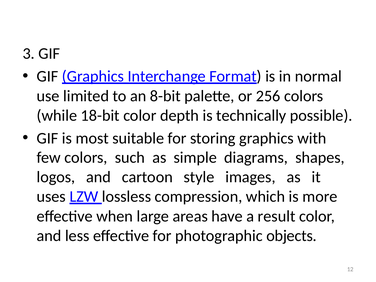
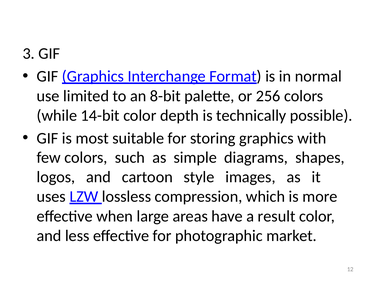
18-bit: 18-bit -> 14-bit (100, 115)
objects: objects -> market (292, 236)
